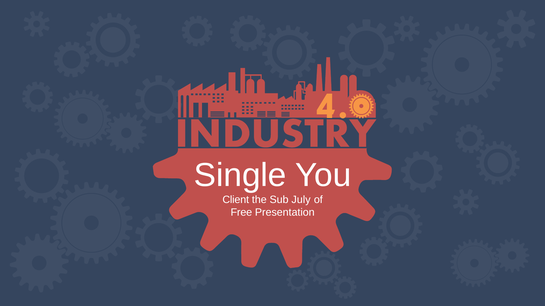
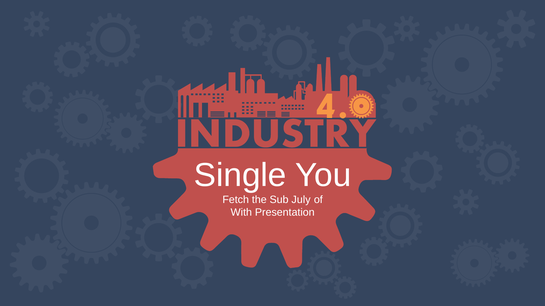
Client: Client -> Fetch (236, 200)
Free: Free -> With (241, 213)
